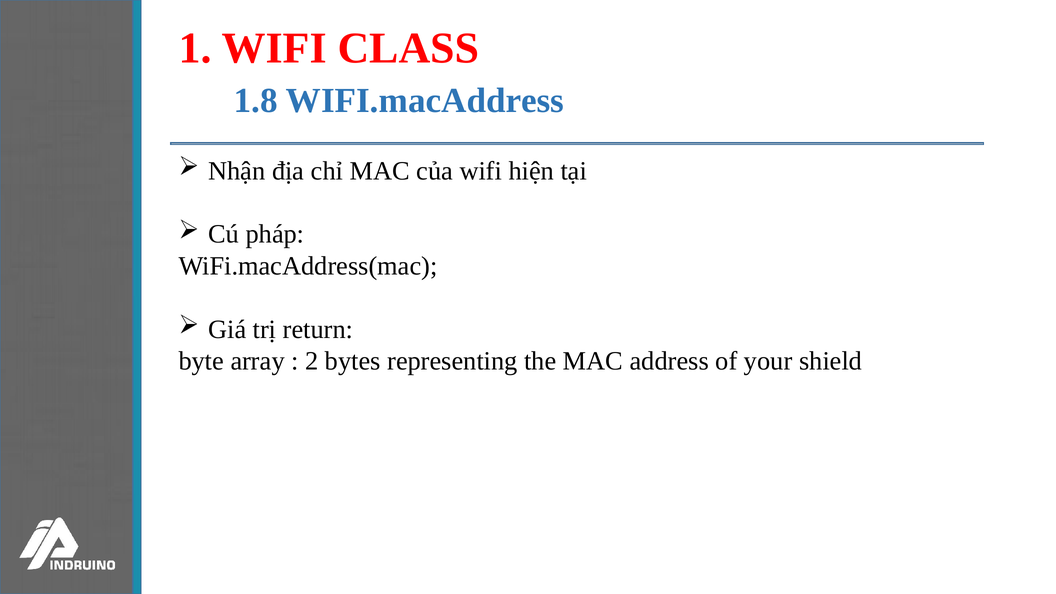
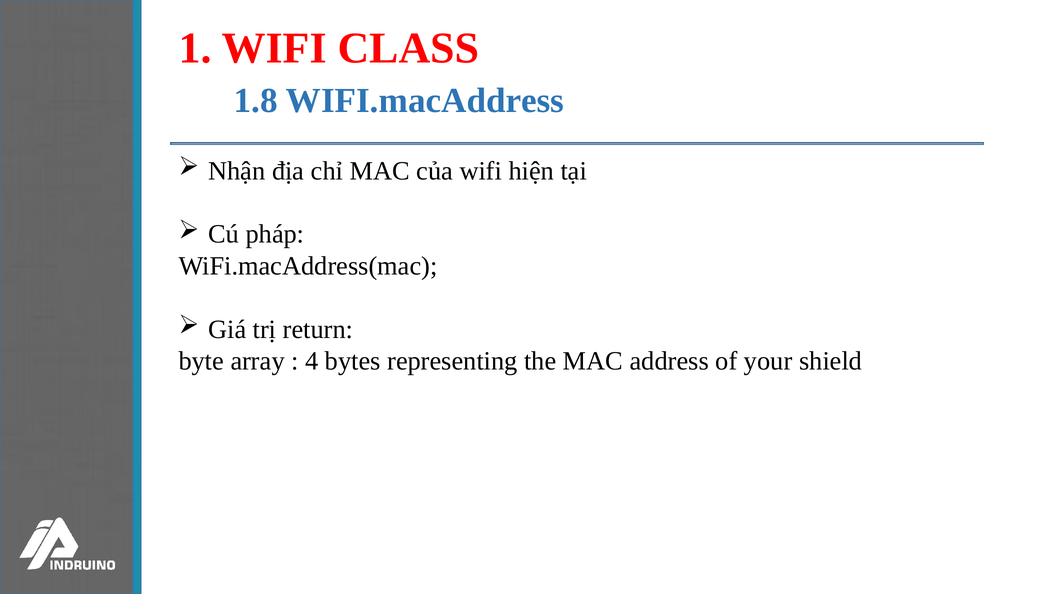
2: 2 -> 4 (312, 361)
